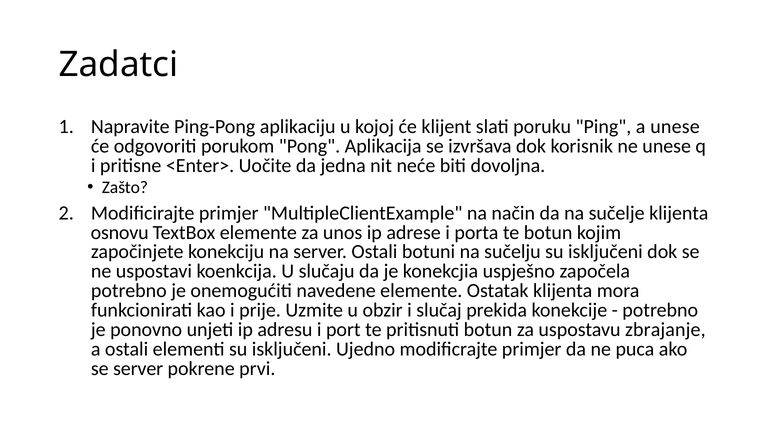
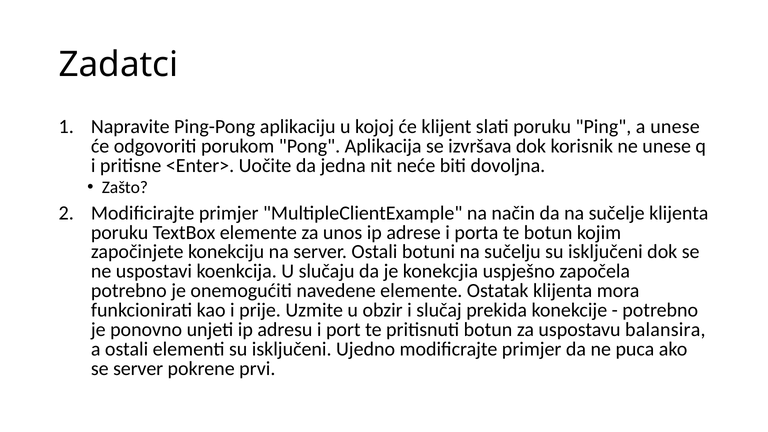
osnovu: osnovu -> poruku (120, 232)
zbrajanje: zbrajanje -> balansira (665, 330)
